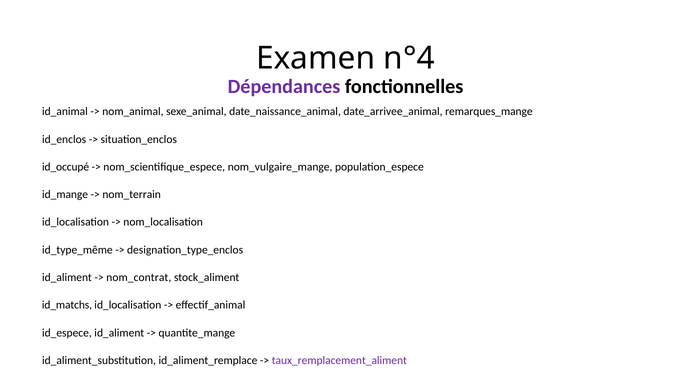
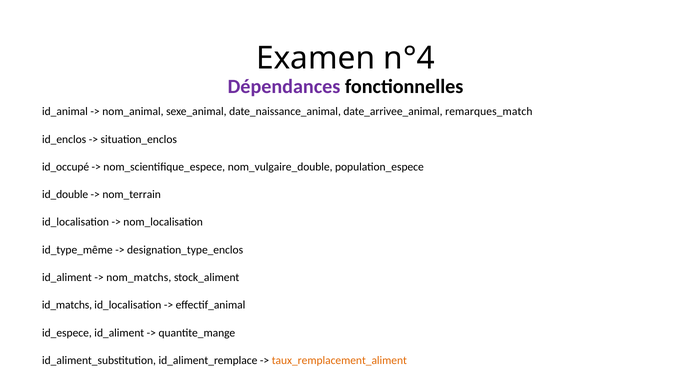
remarques_mange: remarques_mange -> remarques_match (489, 111)
nom_vulgaire_mange: nom_vulgaire_mange -> nom_vulgaire_double (280, 167)
id_mange: id_mange -> id_double (65, 194)
nom_contrat: nom_contrat -> nom_matchs (139, 277)
taux_remplacement_aliment colour: purple -> orange (339, 360)
